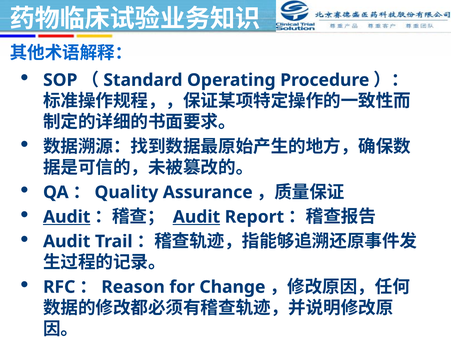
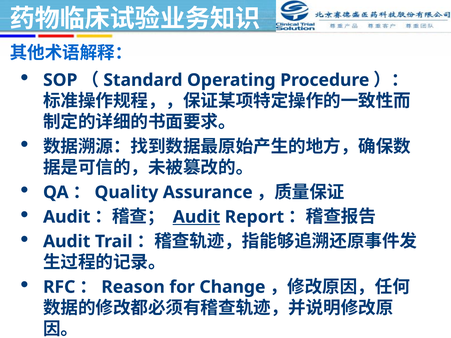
Audit underline: present -> none (67, 217)
